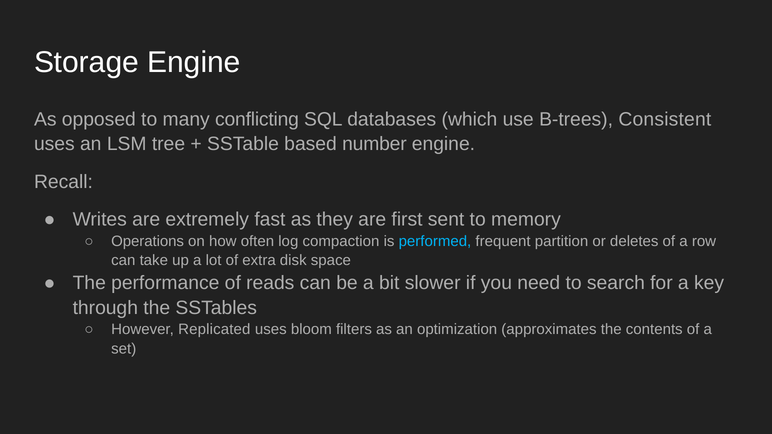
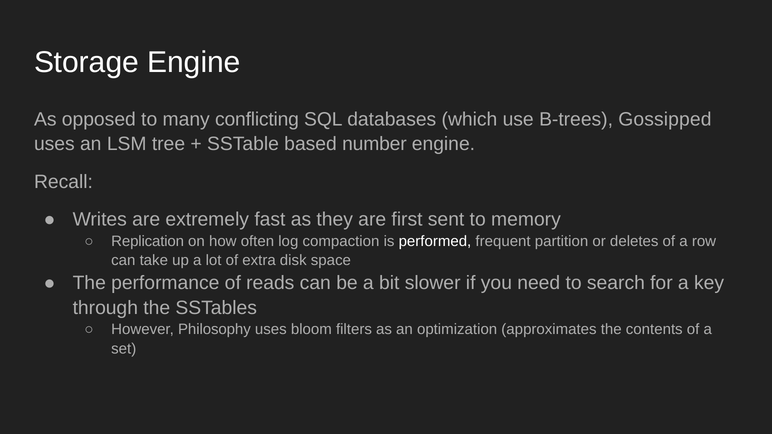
Consistent: Consistent -> Gossipped (665, 119)
Operations: Operations -> Replication (148, 241)
performed colour: light blue -> white (435, 241)
Replicated: Replicated -> Philosophy (214, 330)
